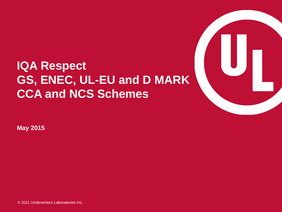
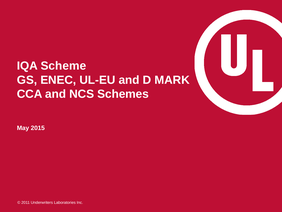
Respect: Respect -> Scheme (63, 66)
